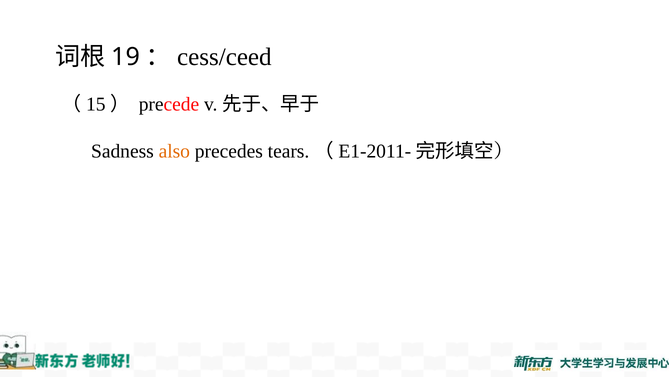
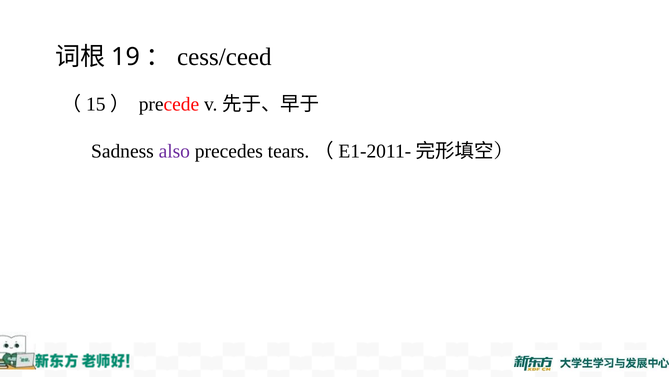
also colour: orange -> purple (174, 151)
